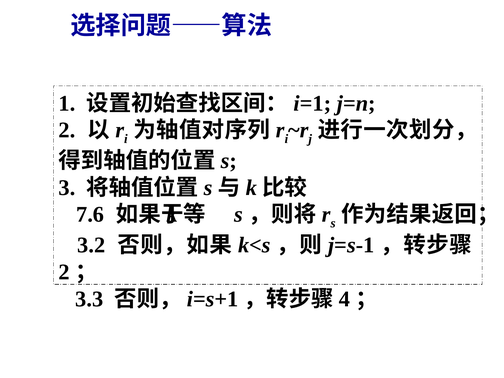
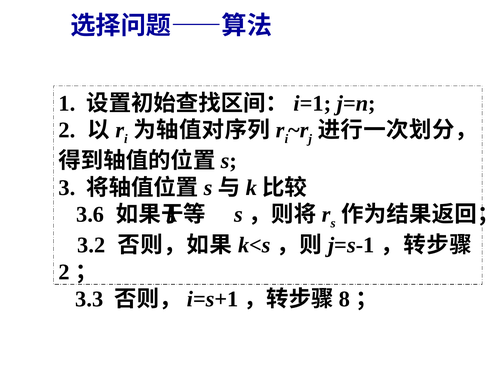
7.6: 7.6 -> 3.6 (90, 215)
4: 4 -> 8 (345, 299)
